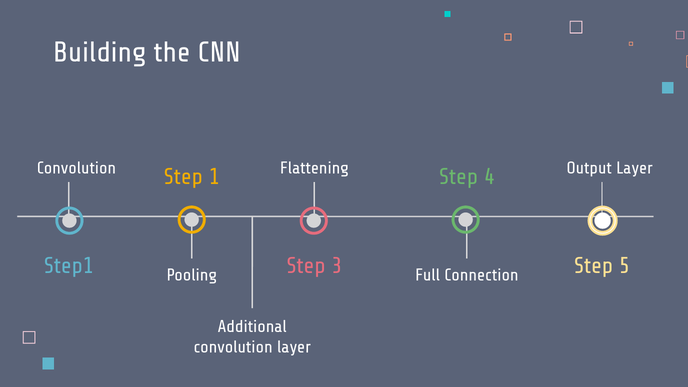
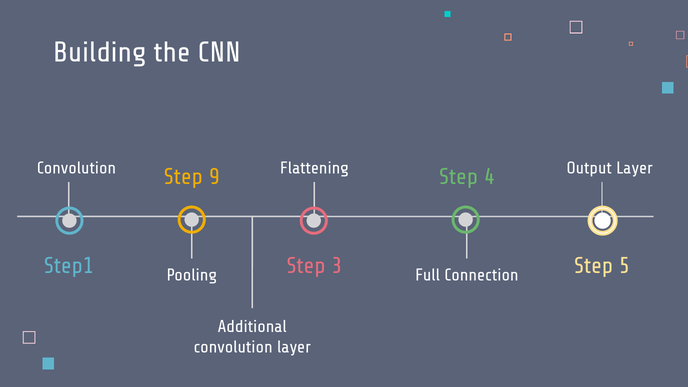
1: 1 -> 9 (214, 177)
